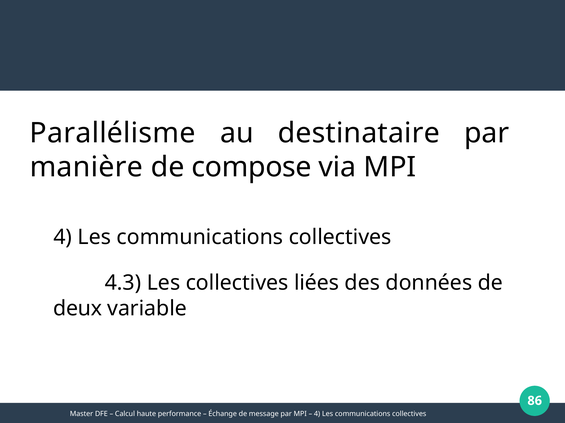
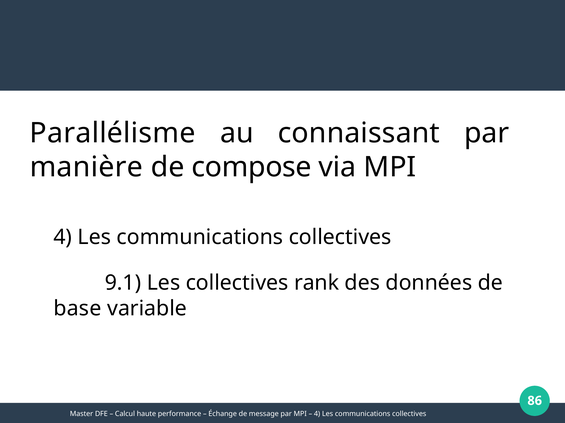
destinataire: destinataire -> connaissant (359, 133)
4.3: 4.3 -> 9.1 (123, 283)
liées: liées -> rank (317, 283)
deux: deux -> base (77, 309)
